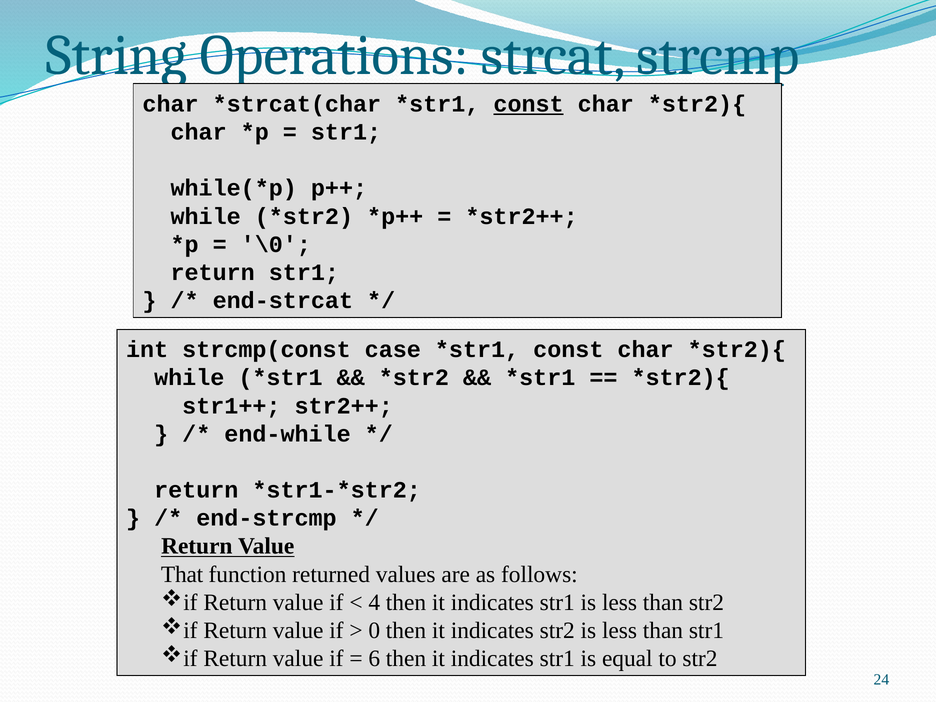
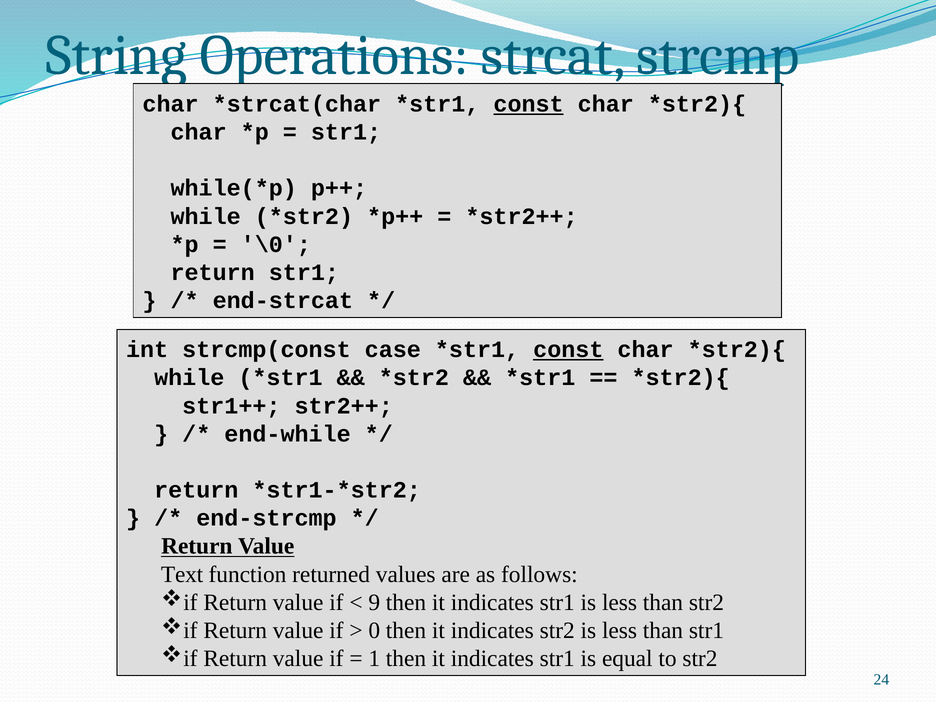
const underline: none -> present (568, 350)
That: That -> Text (182, 574)
4: 4 -> 9 (374, 602)
6: 6 -> 1 (374, 659)
